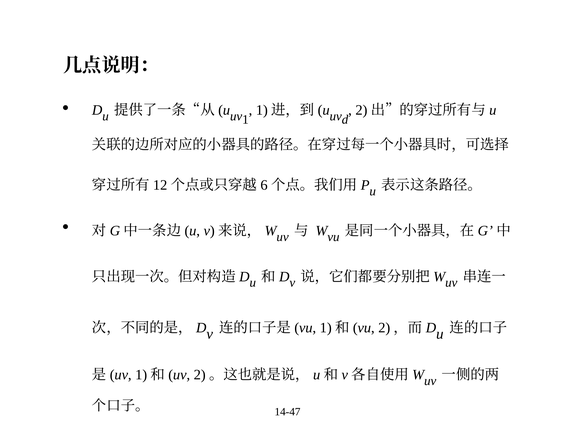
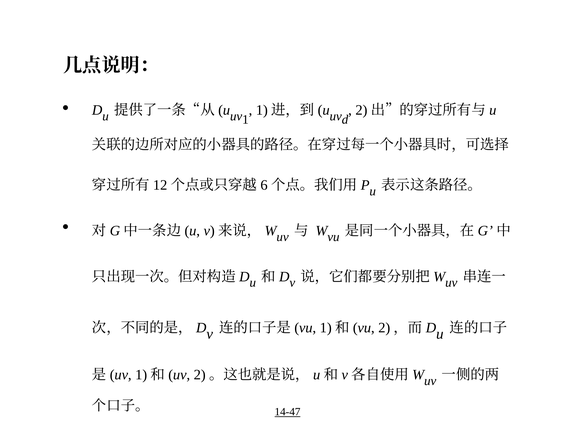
14-47 underline: none -> present (288, 412)
